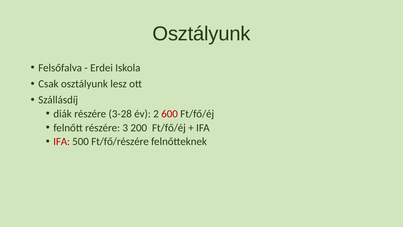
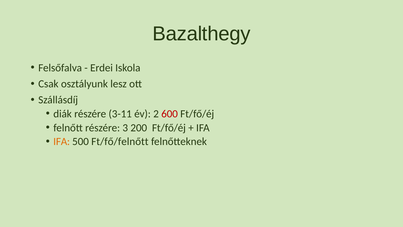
Osztályunk: Osztályunk -> Bazalthegy (202, 34)
3-28: 3-28 -> 3-11 (120, 114)
IFA colour: red -> orange (62, 141)
Ft/fő/részére: Ft/fő/részére -> Ft/fő/felnőtt (120, 141)
